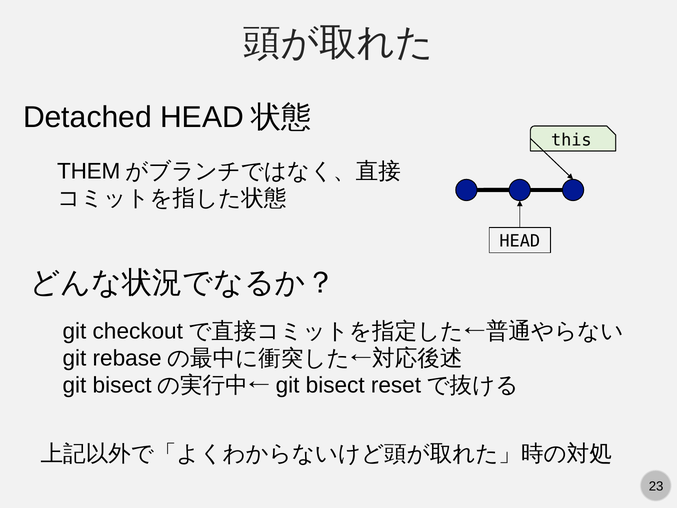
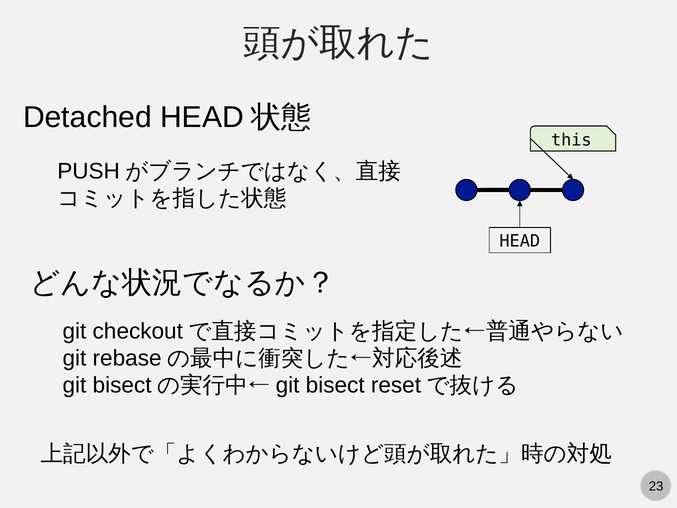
THEM: THEM -> PUSH (89, 171)
